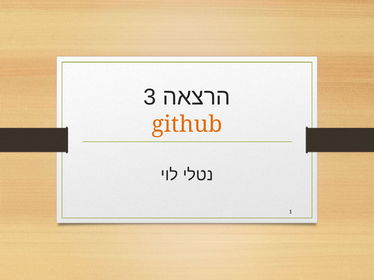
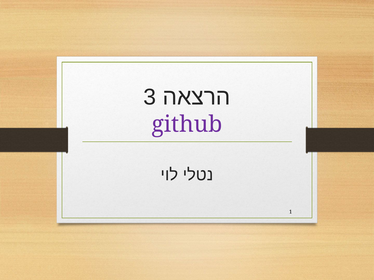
github colour: orange -> purple (187, 125)
